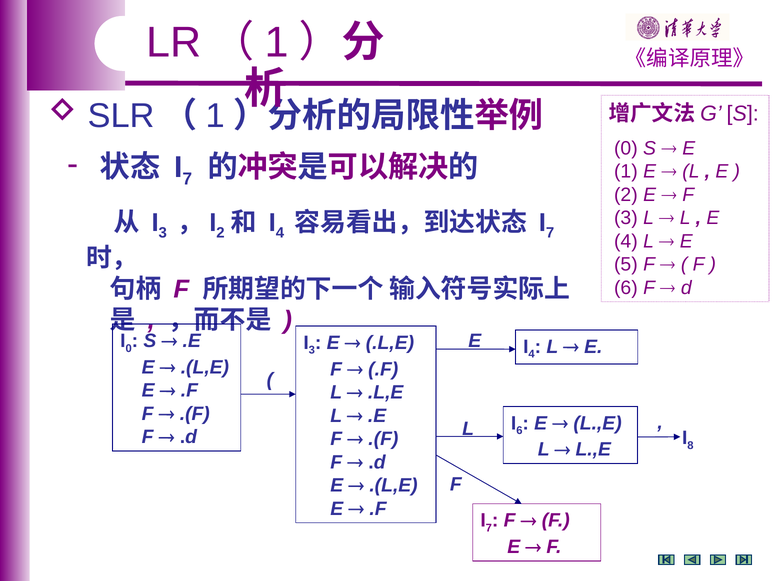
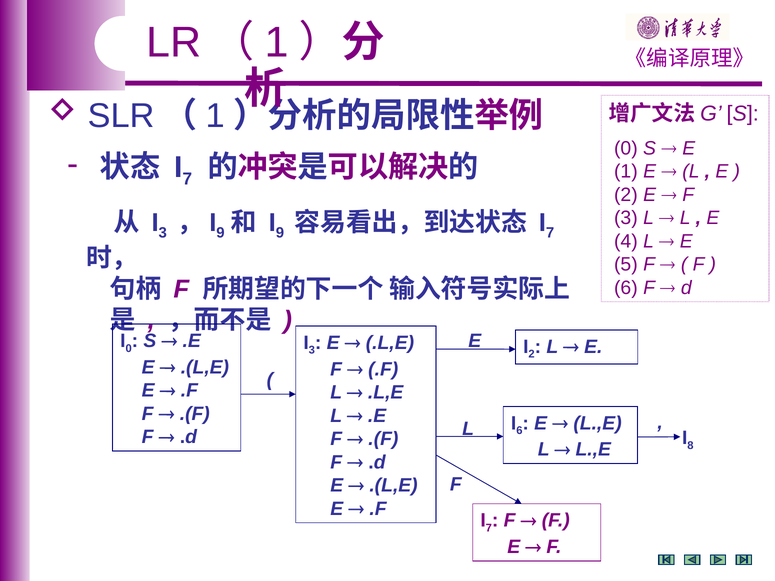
2: 2 -> 9 (221, 233)
4: 4 -> 9 (280, 233)
4: 4 -> 2 (532, 354)
